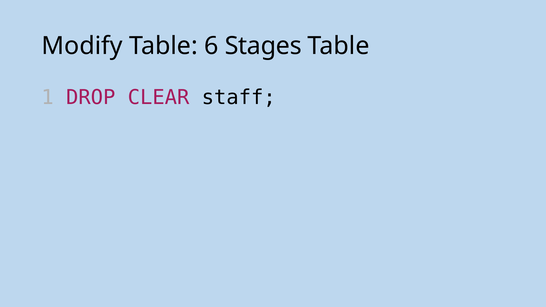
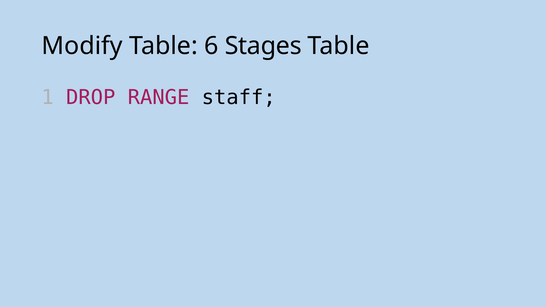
CLEAR: CLEAR -> RANGE (159, 98)
